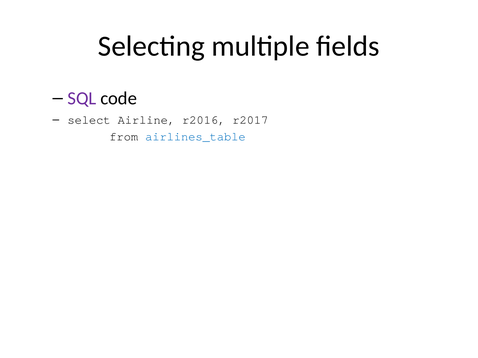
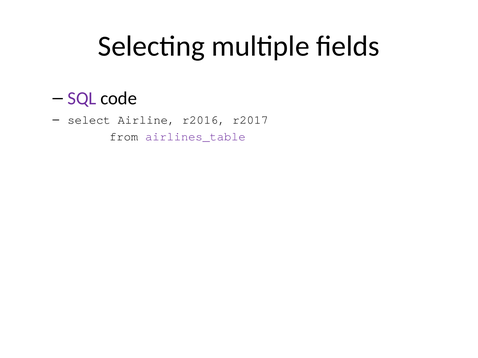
airlines_table colour: blue -> purple (195, 137)
